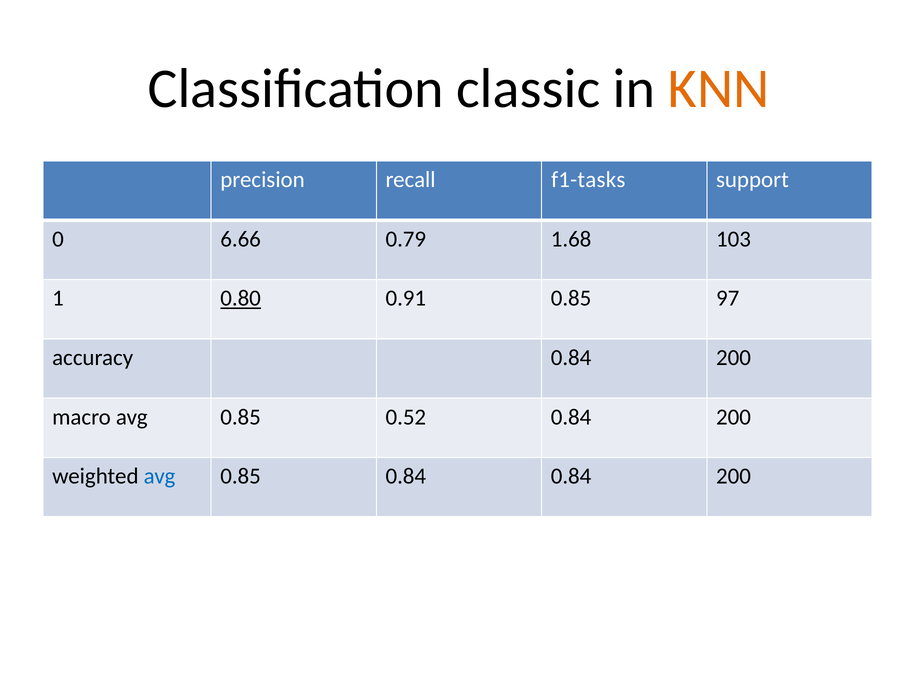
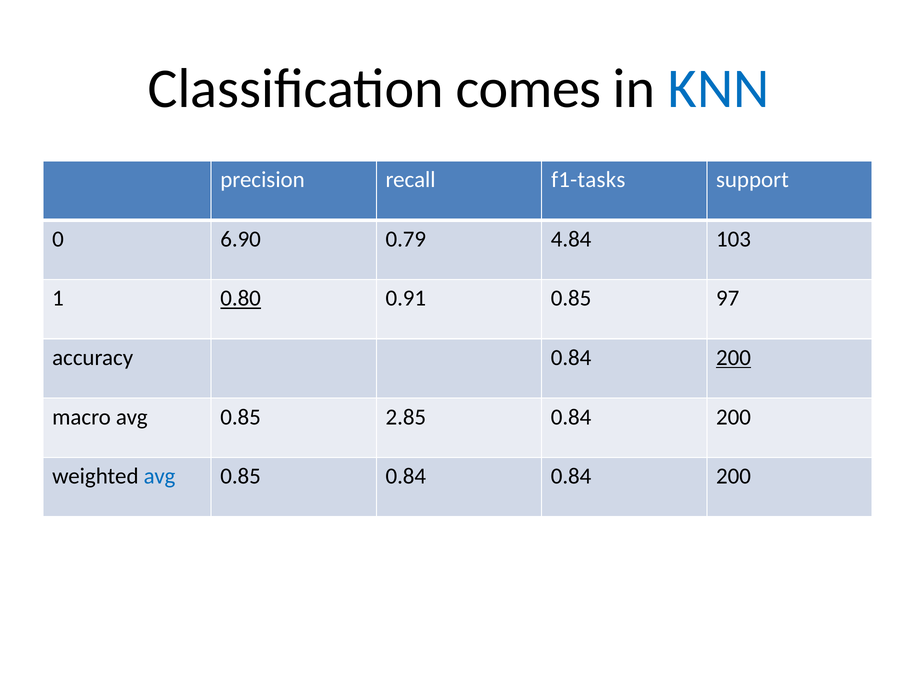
classic: classic -> comes (529, 89)
KNN colour: orange -> blue (719, 89)
6.66: 6.66 -> 6.90 (241, 239)
1.68: 1.68 -> 4.84 (571, 239)
200 underline: none -> present (733, 357)
0.52: 0.52 -> 2.85 (406, 417)
